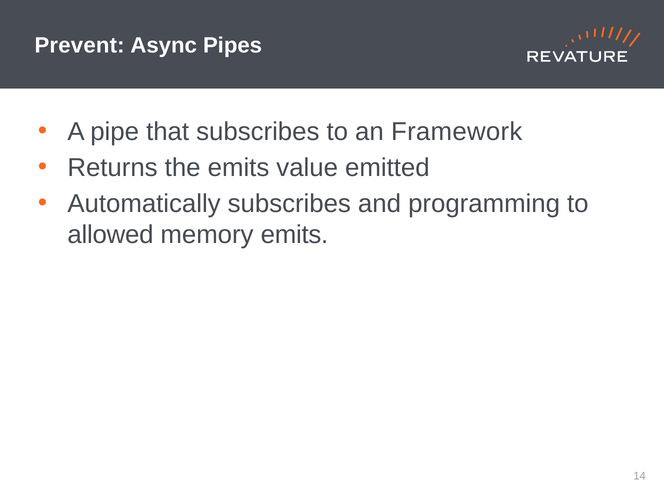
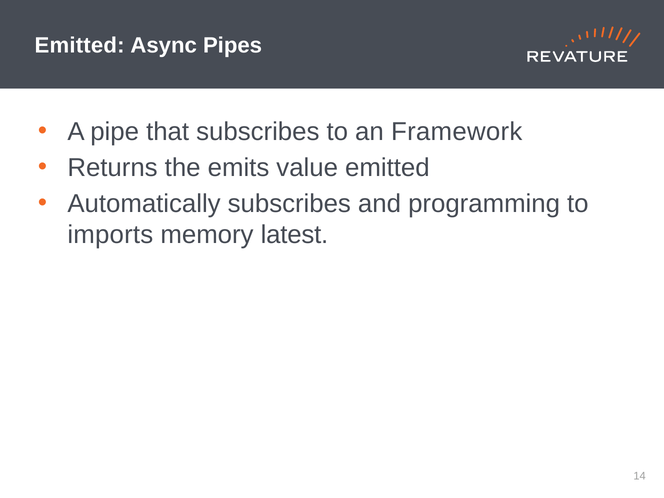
Prevent: Prevent -> Emitted (80, 46)
allowed: allowed -> imports (110, 235)
memory emits: emits -> latest (294, 235)
